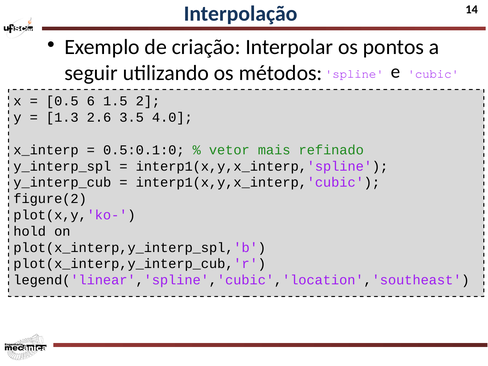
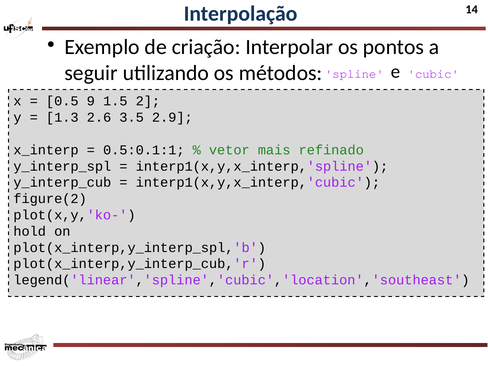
6: 6 -> 9 (91, 101)
4.0: 4.0 -> 2.9 (172, 117)
0.5:0.1:0: 0.5:0.1:0 -> 0.5:0.1:1 (144, 150)
